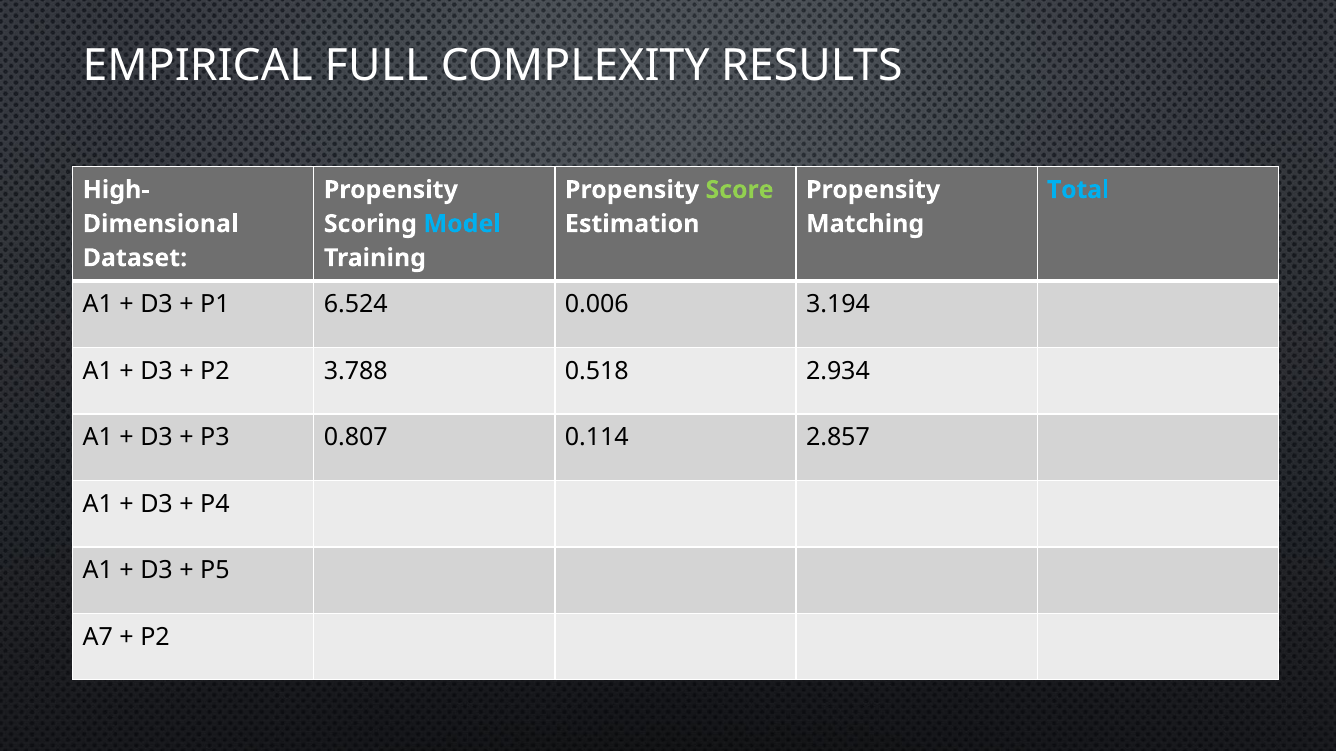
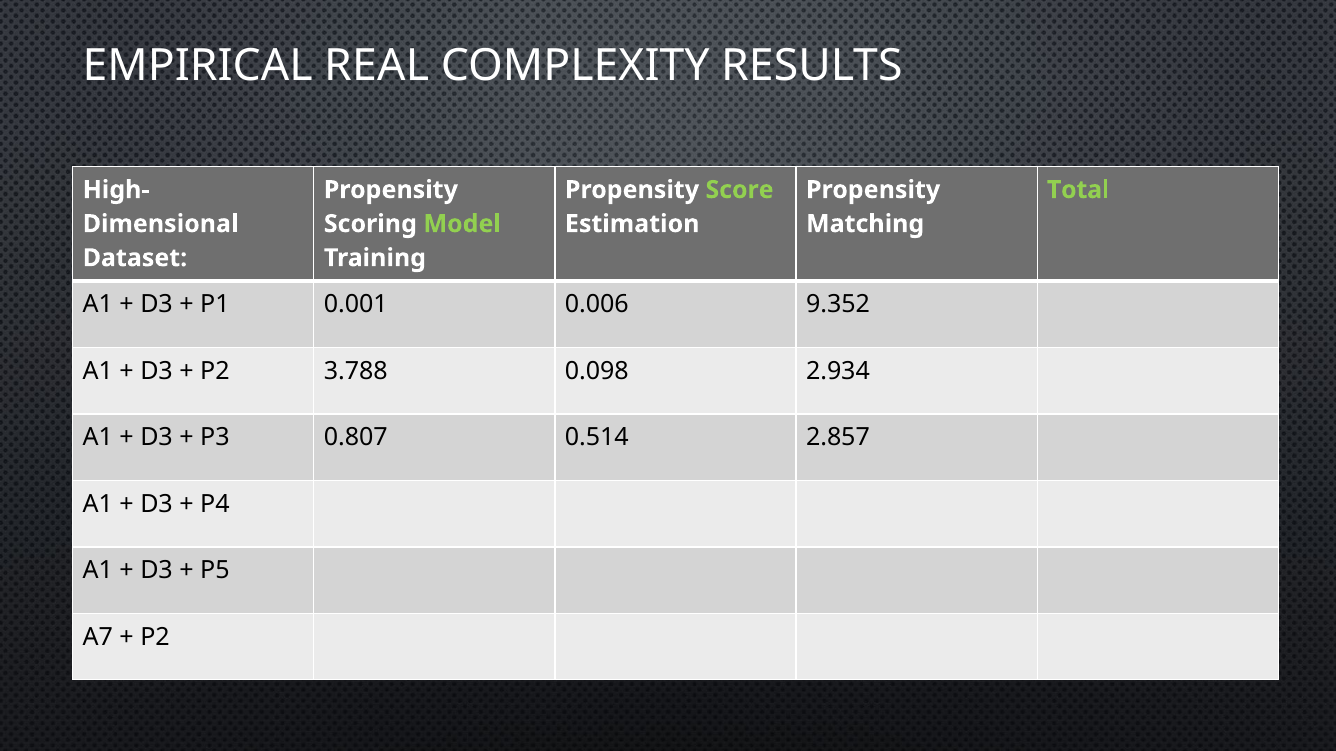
FULL: FULL -> REAL (377, 66)
Total colour: light blue -> light green (1078, 190)
Model colour: light blue -> light green (462, 224)
6.524: 6.524 -> 0.001 (356, 305)
3.194: 3.194 -> 9.352 (838, 305)
0.518: 0.518 -> 0.098 (597, 371)
0.114: 0.114 -> 0.514 (597, 438)
